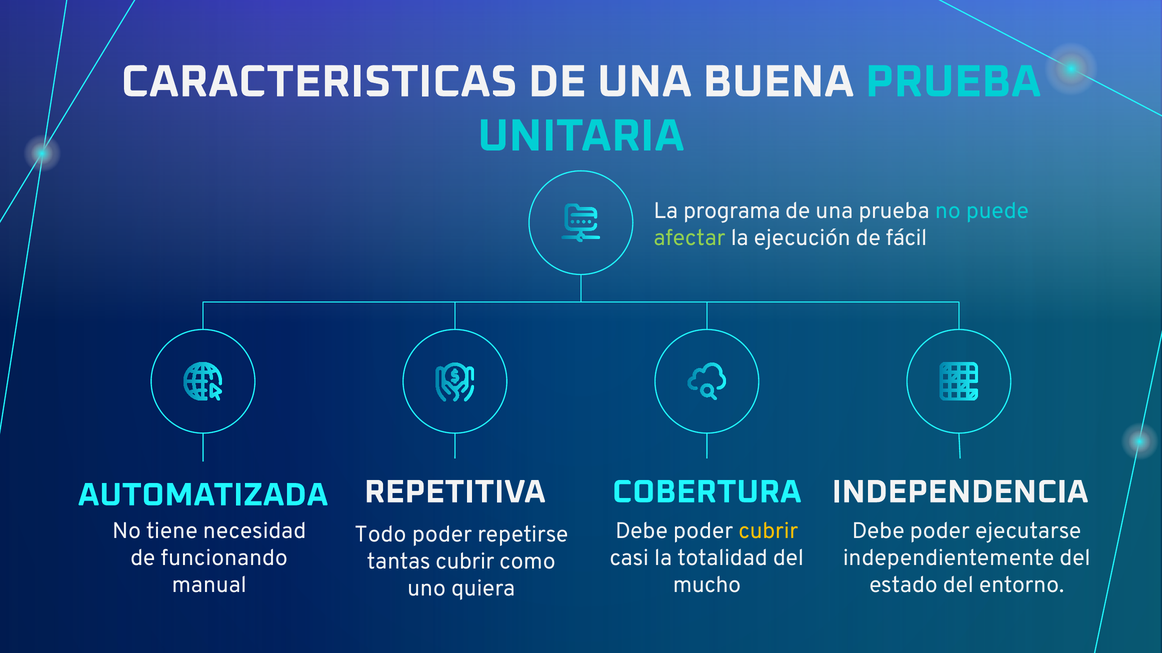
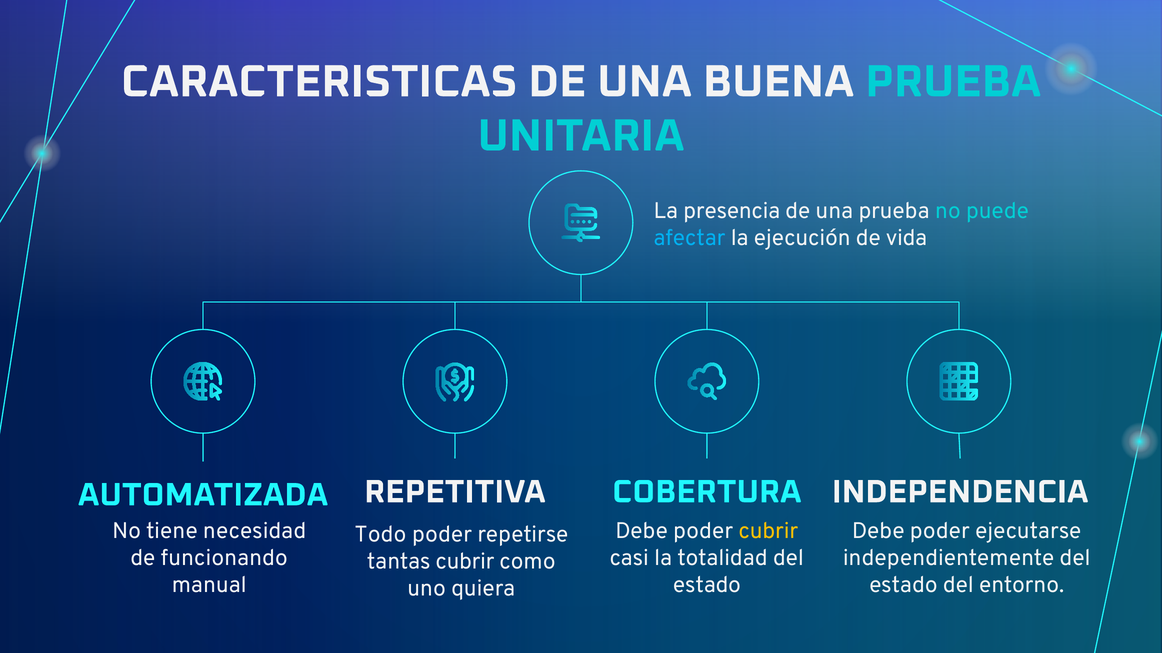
programa: programa -> presencia (732, 211)
afectar colour: light green -> light blue (689, 238)
fácil: fácil -> vida (906, 238)
mucho: mucho -> estado (707, 585)
